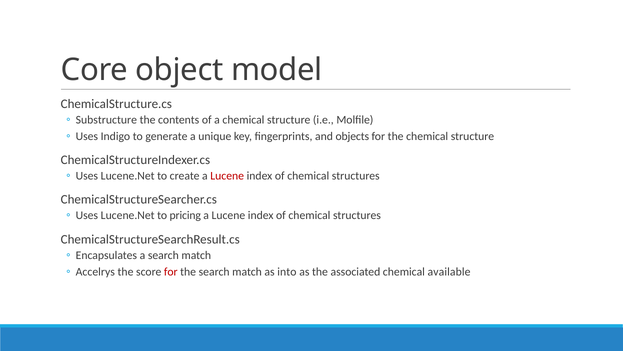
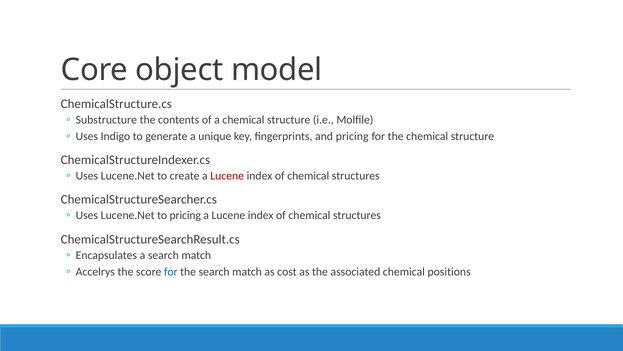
and objects: objects -> pricing (352, 136)
for colour: red -> blue (171, 271)
into: into -> cost (287, 271)
available: available -> positions (449, 271)
